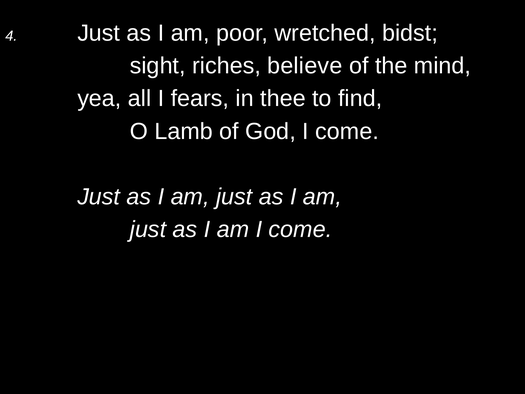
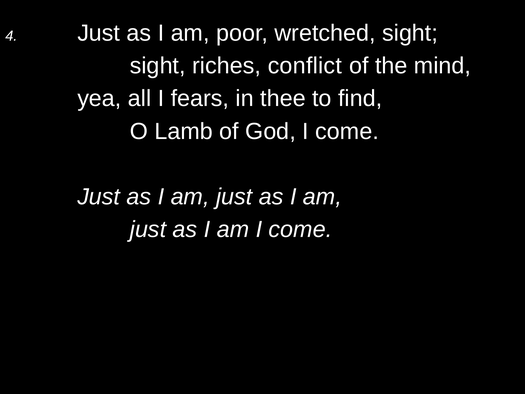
wretched bidst: bidst -> sight (410, 33)
believe: believe -> conflict (305, 66)
